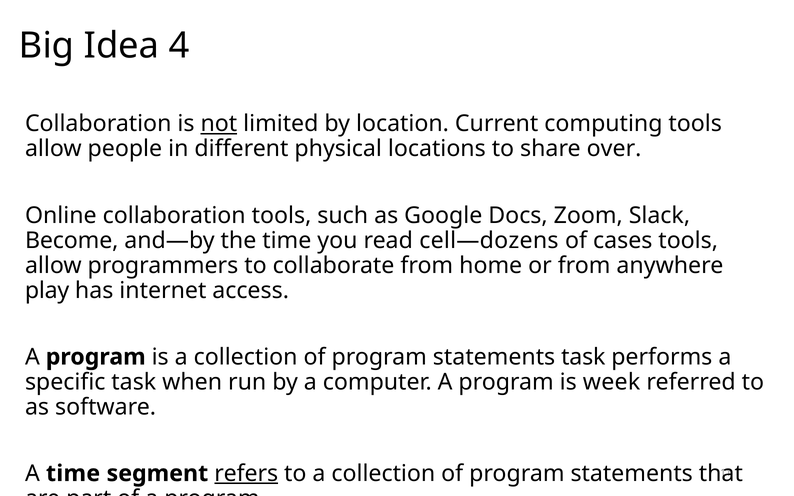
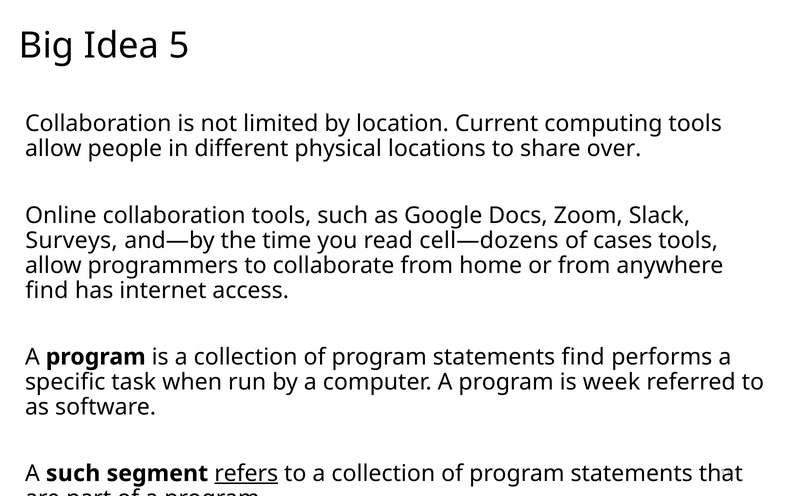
4: 4 -> 5 (179, 46)
not underline: present -> none (219, 124)
Become: Become -> Surveys (72, 240)
play: play -> find (47, 291)
statements task: task -> find (583, 357)
A time: time -> such (73, 474)
